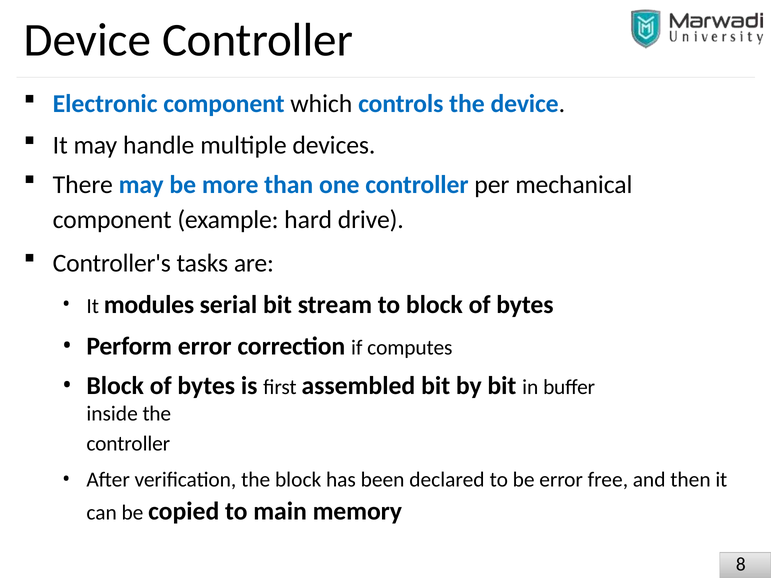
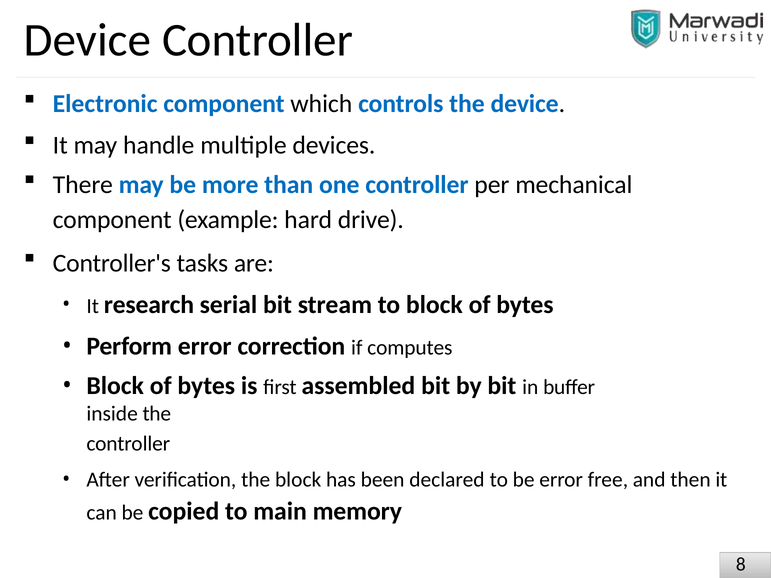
modules: modules -> research (149, 305)
